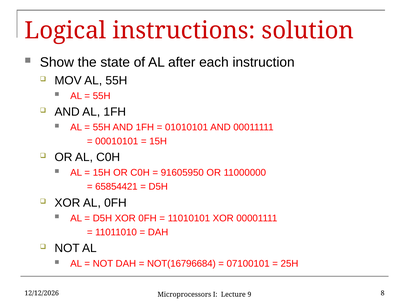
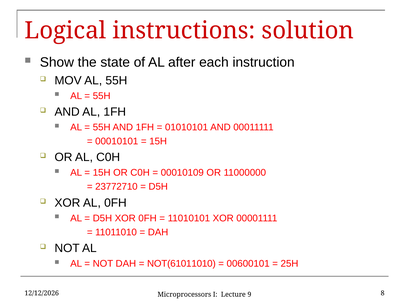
91605950: 91605950 -> 00010109 (182, 173)
65854421: 65854421 -> 23772710 (116, 187)
NOT(16796684: NOT(16796684 -> NOT(61011010 (181, 263)
07100101: 07100101 -> 00600101 (248, 263)
